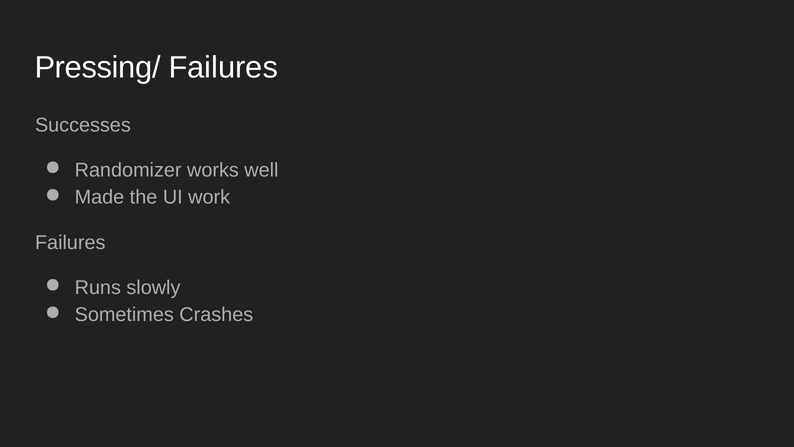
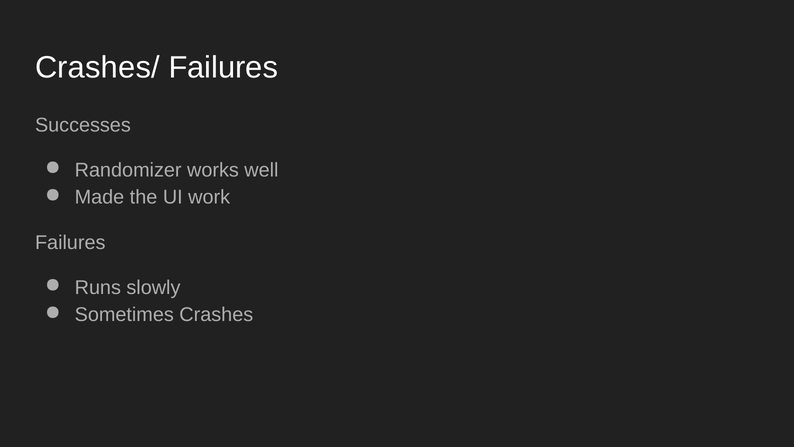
Pressing/: Pressing/ -> Crashes/ (97, 67)
